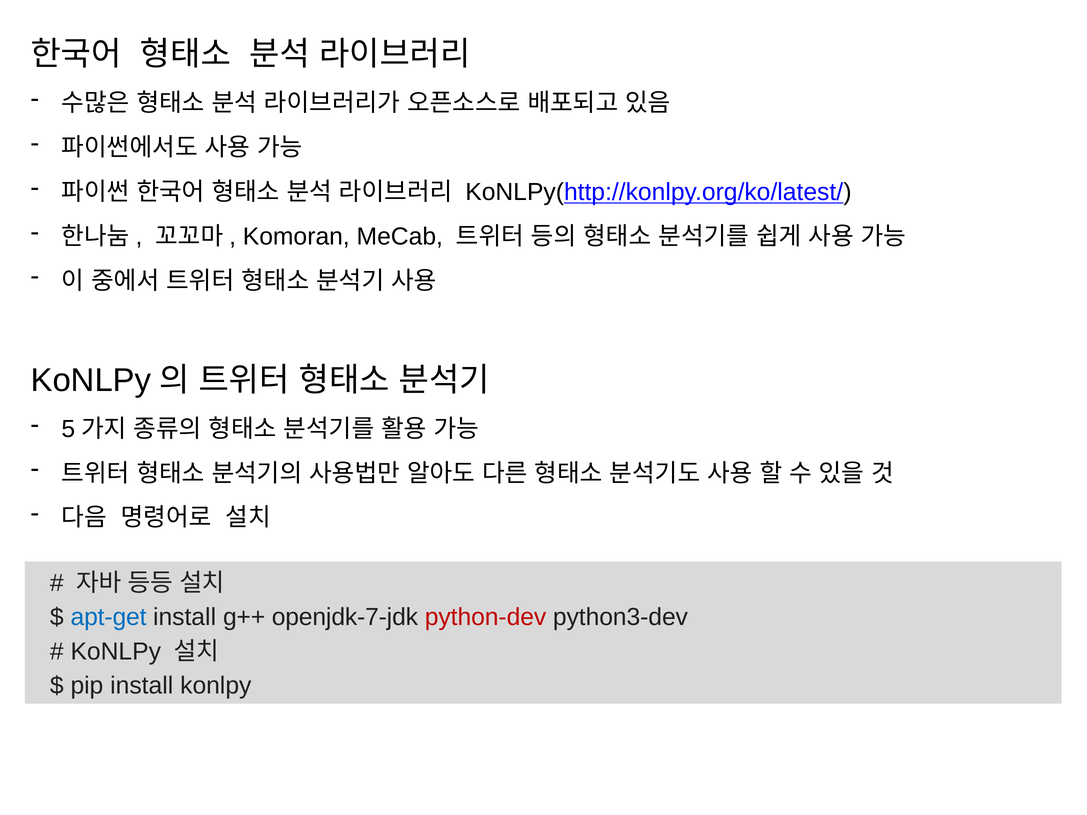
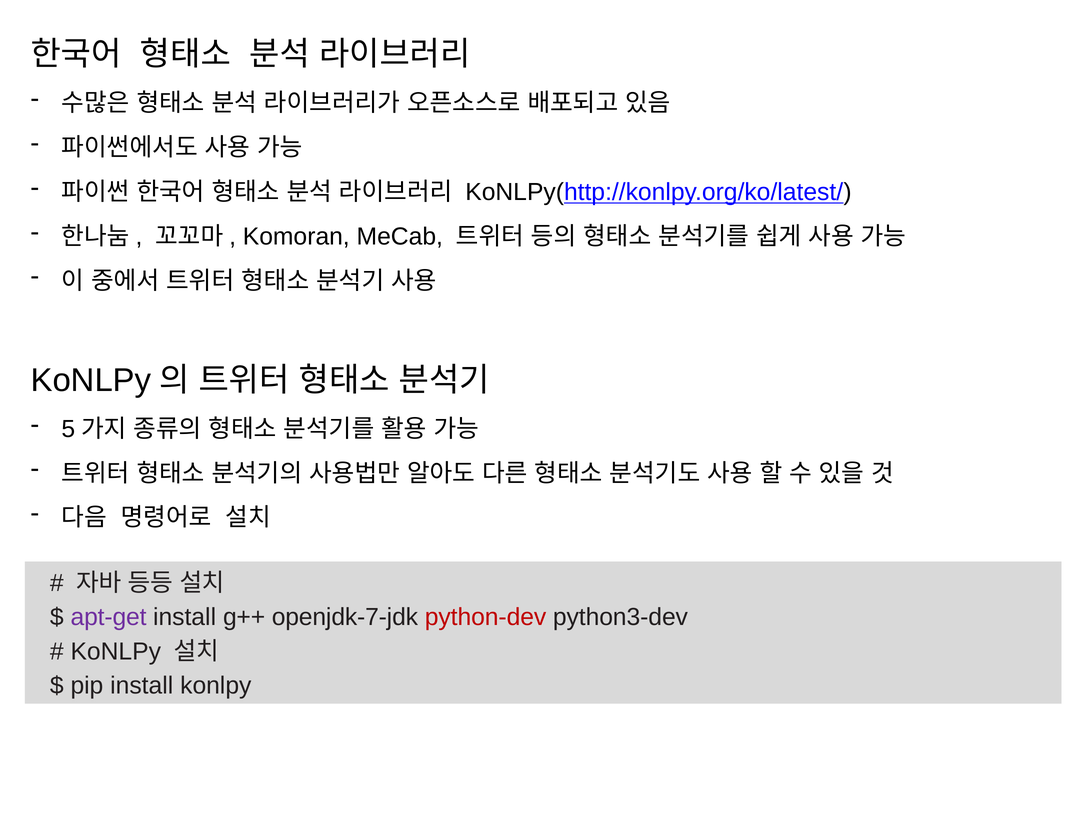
apt-get colour: blue -> purple (109, 617)
